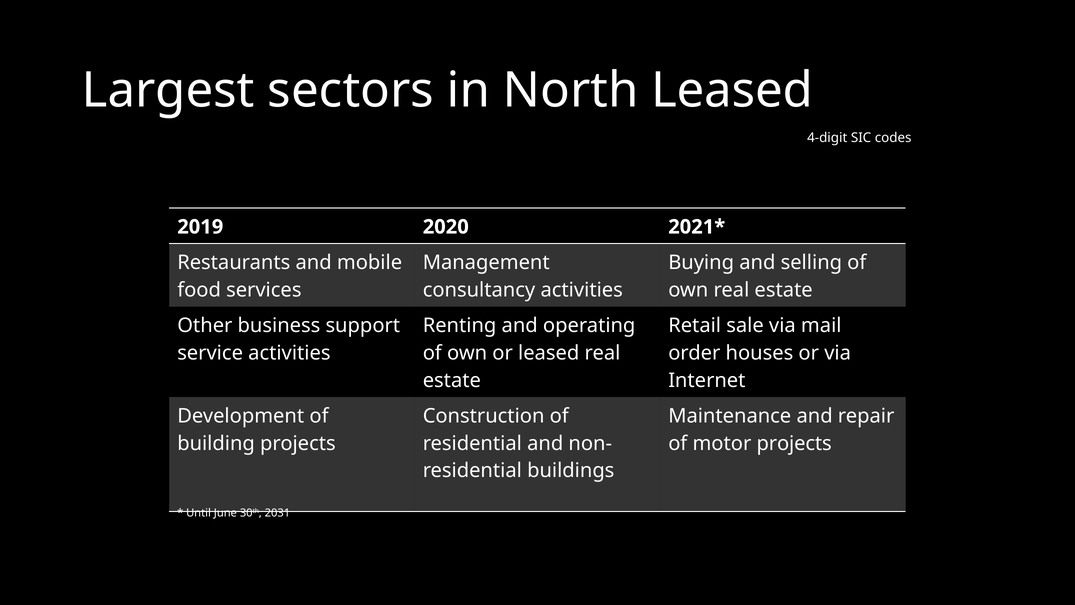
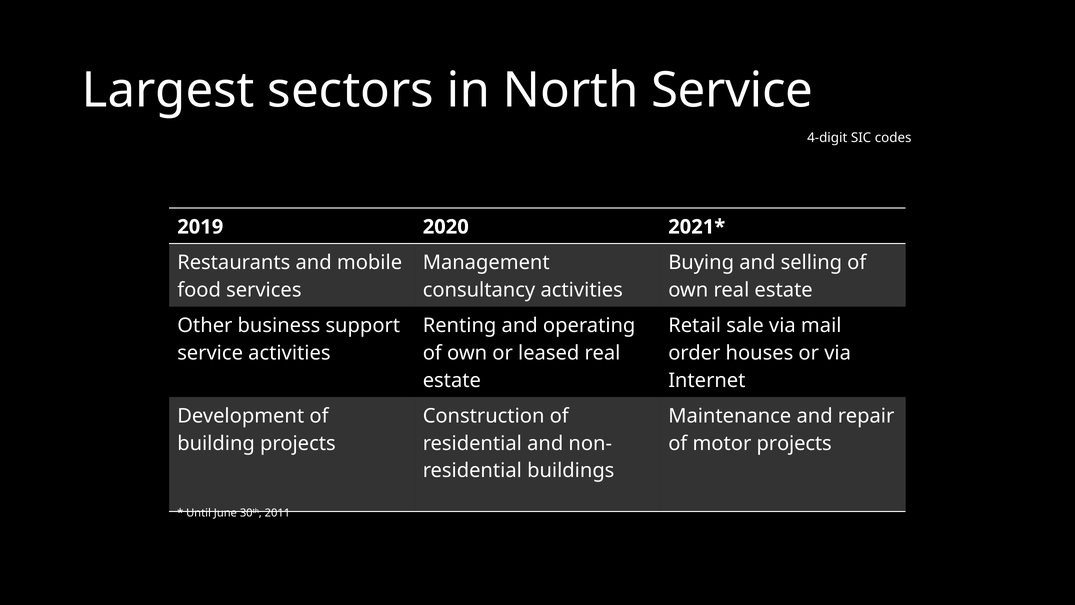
North Leased: Leased -> Service (732, 90)
2031: 2031 -> 2011 (277, 513)
